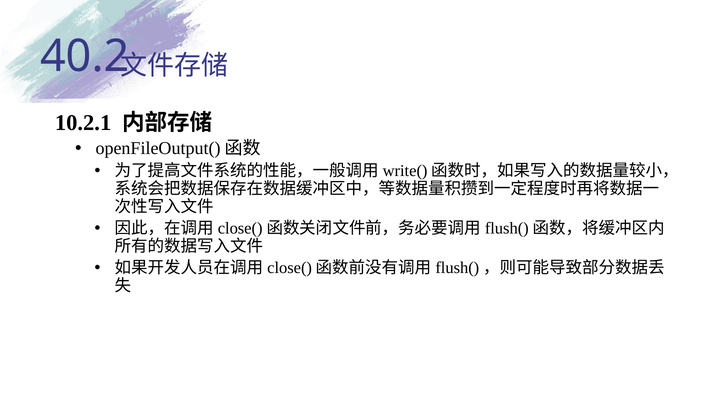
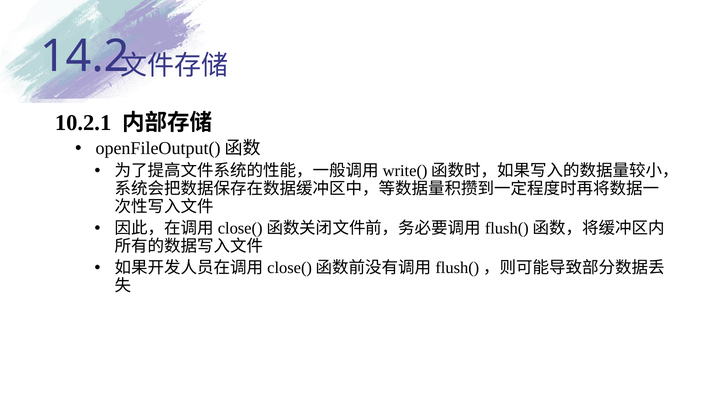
40.2: 40.2 -> 14.2 (85, 56)
